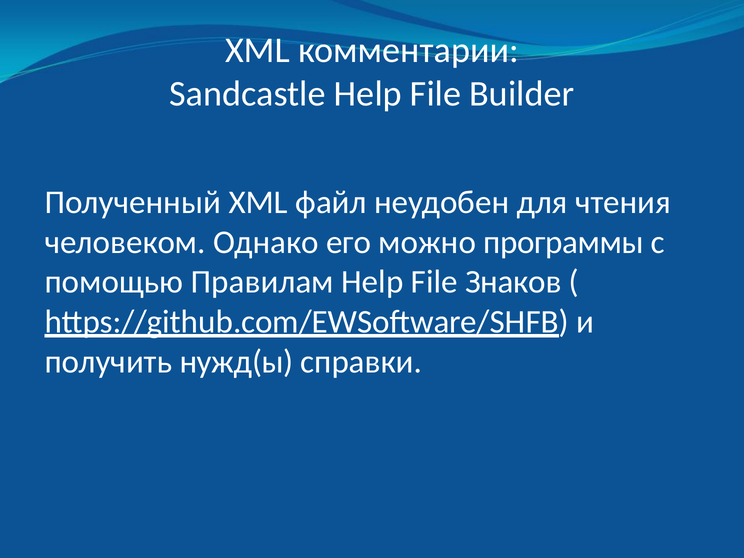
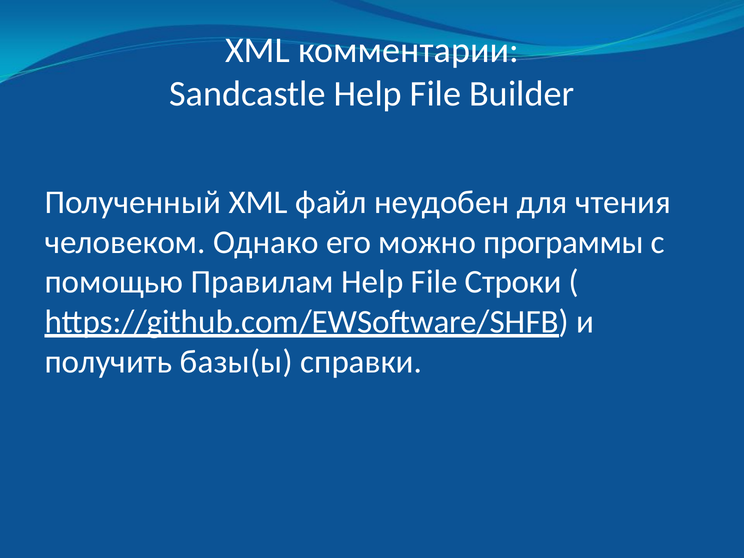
Знаков: Знаков -> Строки (513, 282)
нужд(ы: нужд(ы -> базы(ы (236, 362)
